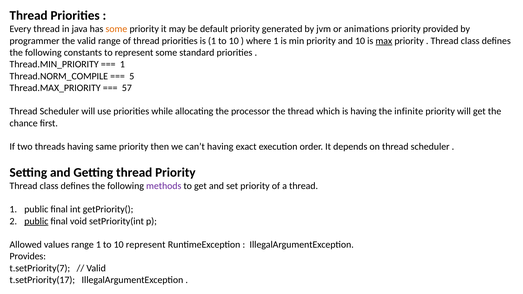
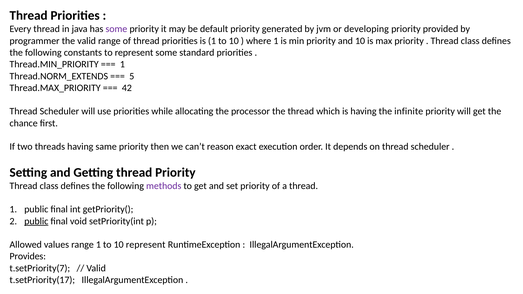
some colour: orange -> purple (116, 29)
animations: animations -> developing (366, 29)
max underline: present -> none (384, 41)
Thread.NORM_COMPILE: Thread.NORM_COMPILE -> Thread.NORM_EXTENDS (59, 76)
57: 57 -> 42 (127, 88)
can’t having: having -> reason (220, 147)
